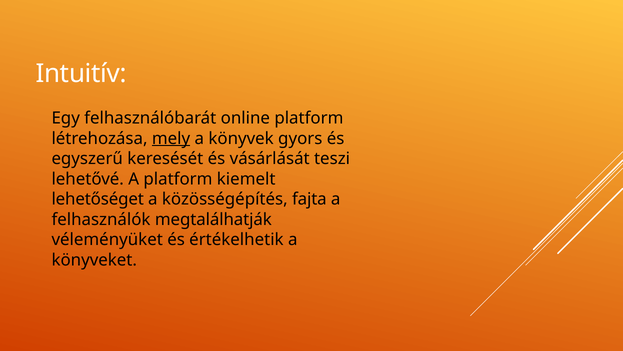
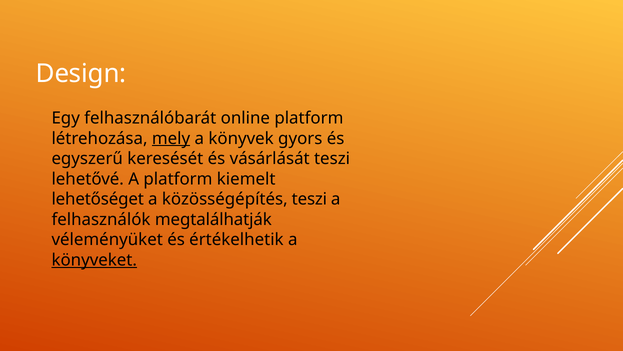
Intuitív: Intuitív -> Design (81, 74)
közösségépítés fajta: fajta -> teszi (309, 199)
könyveket underline: none -> present (94, 260)
